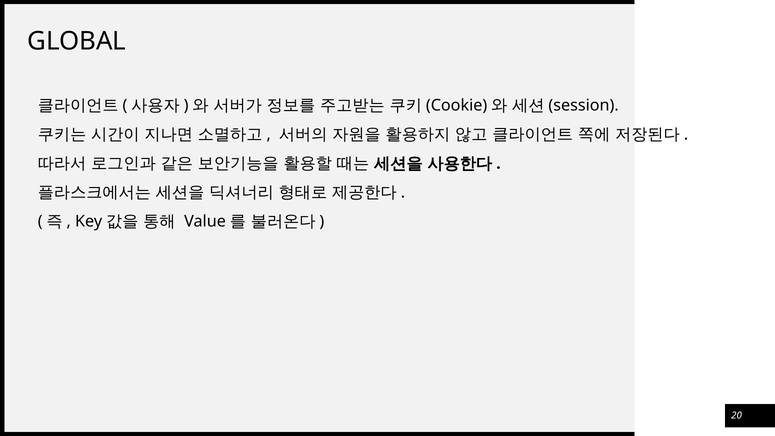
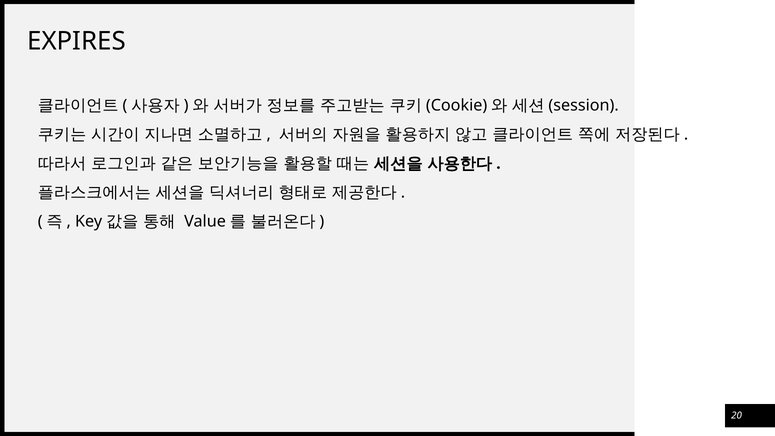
GLOBAL: GLOBAL -> EXPIRES (77, 41)
